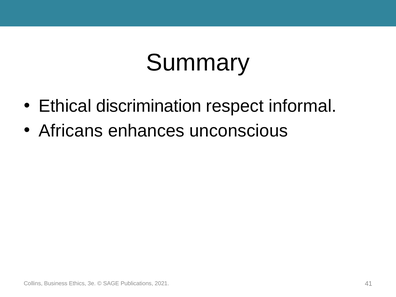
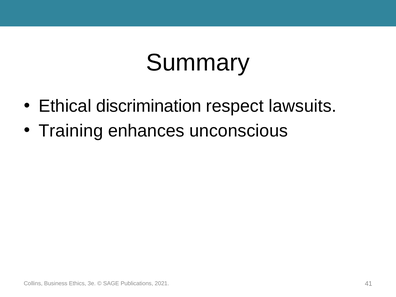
informal: informal -> lawsuits (303, 106)
Africans: Africans -> Training (71, 131)
